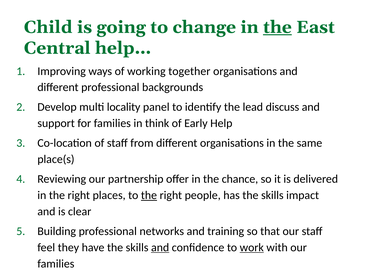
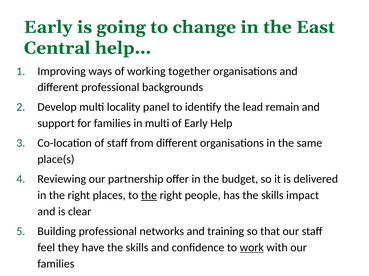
Child: Child -> Early (48, 27)
the underline: present -> none (277, 27)
discuss: discuss -> remain (282, 107)
in think: think -> multi (157, 124)
chance: chance -> budget (240, 180)
and underline: present -> none (160, 248)
